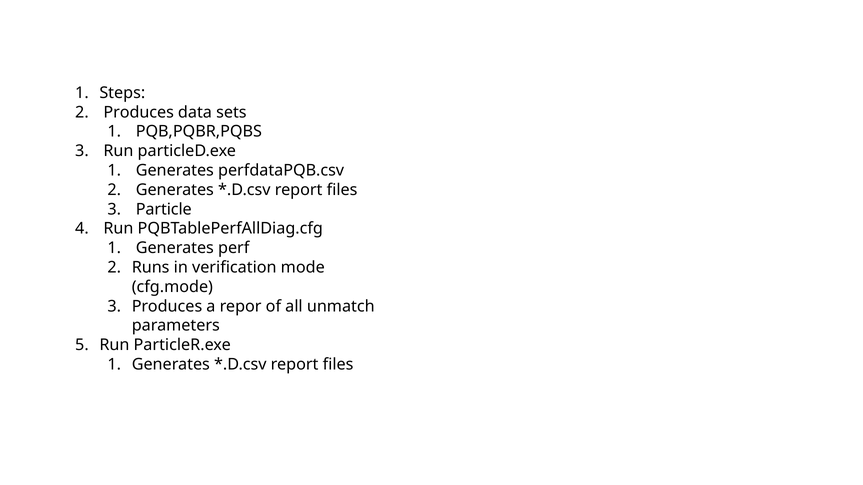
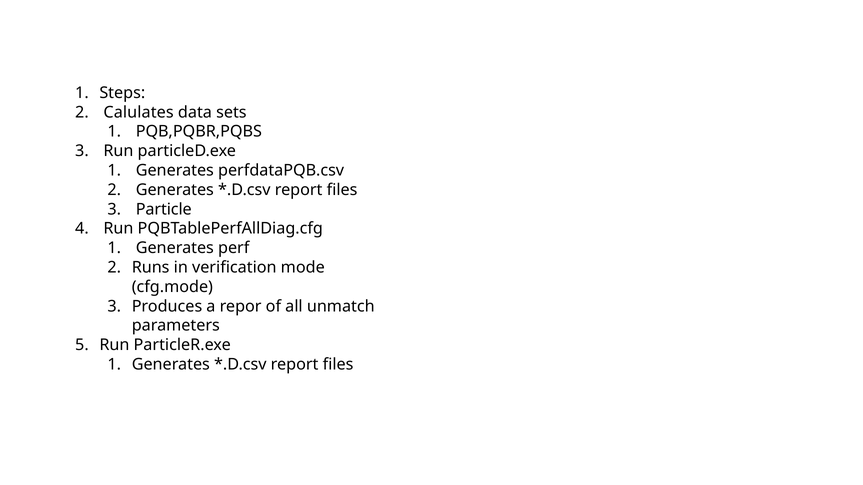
Produces: Produces -> Calulates (139, 112)
